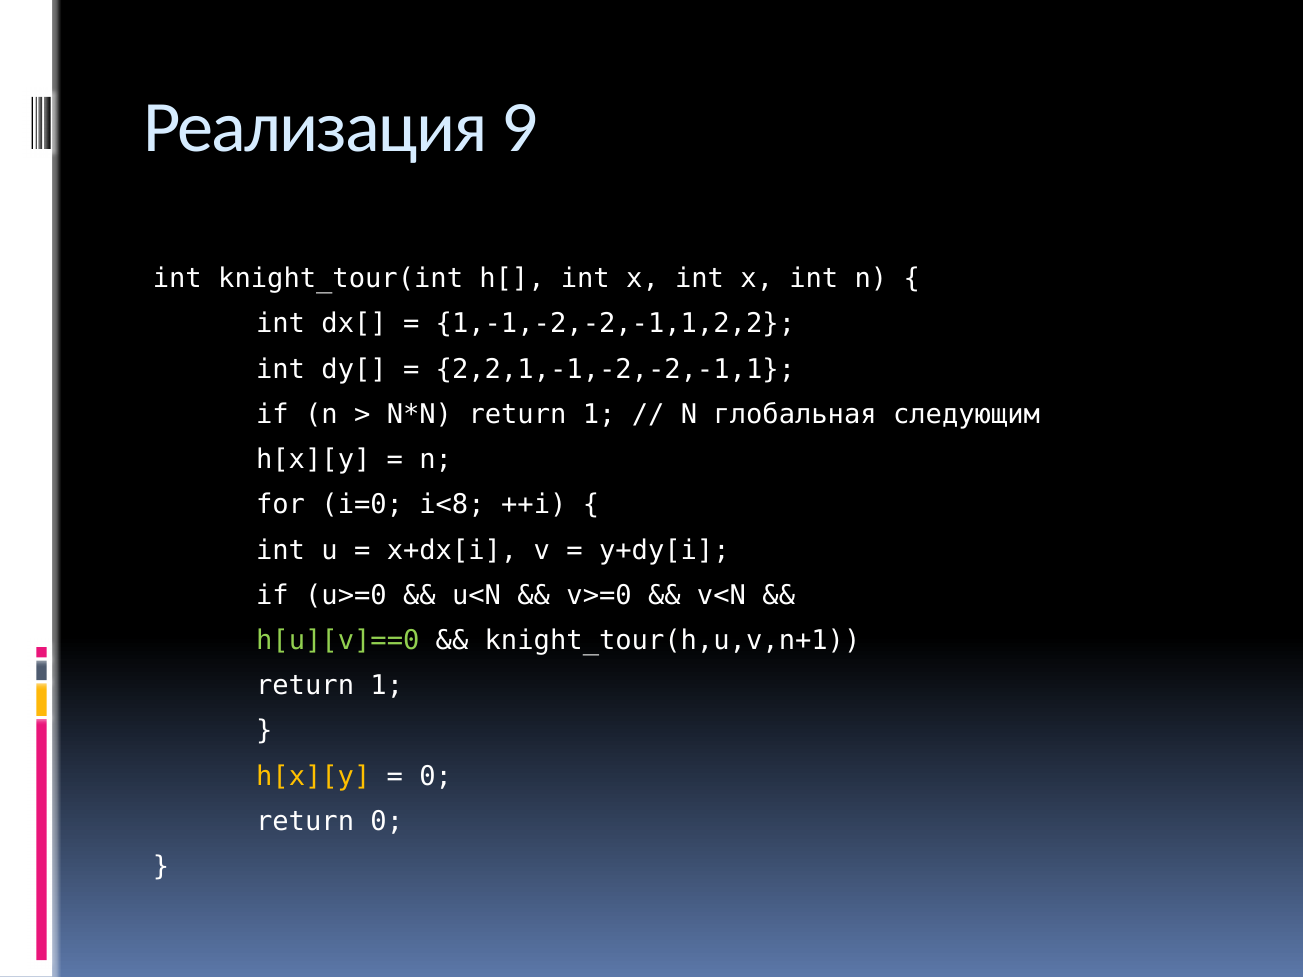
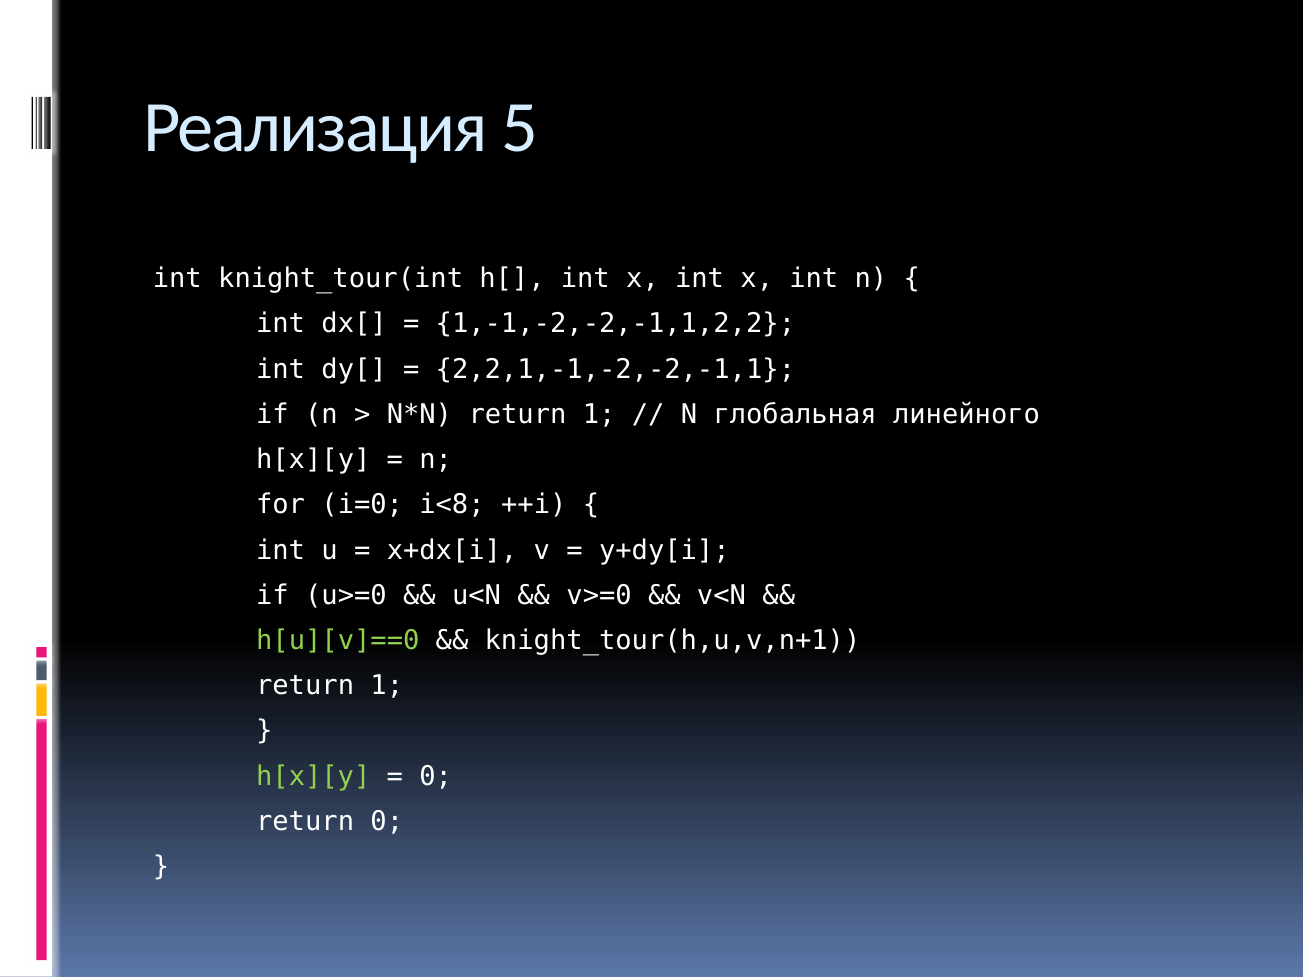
9: 9 -> 5 (520, 128)
следующим: следующим -> линейного (967, 414)
h[x][y colour: yellow -> light green (313, 776)
